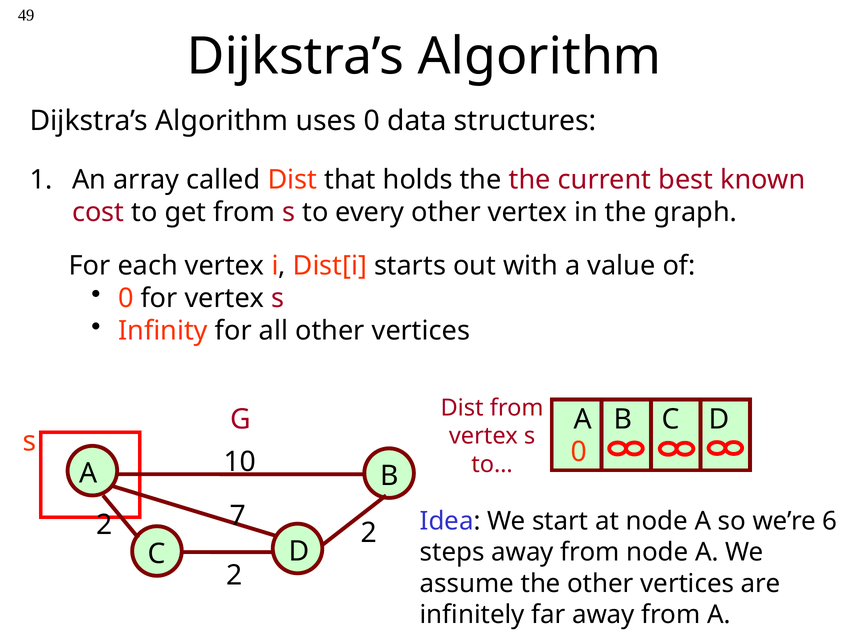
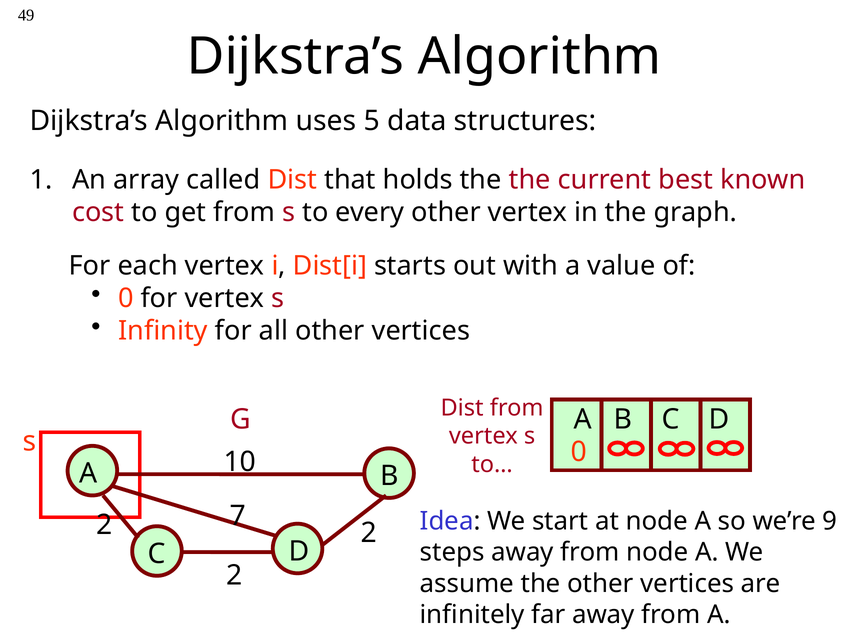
uses 0: 0 -> 5 (372, 121)
6: 6 -> 9 (830, 521)
